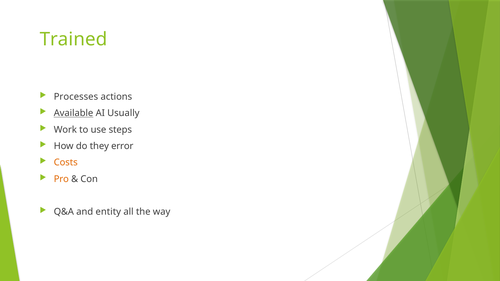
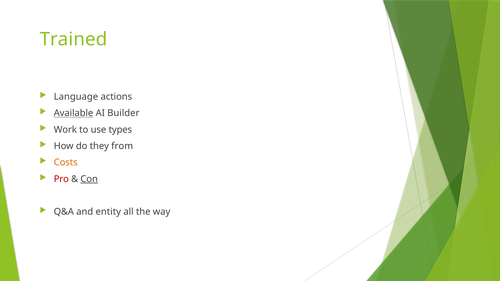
Processes: Processes -> Language (76, 97)
Usually: Usually -> Builder (123, 113)
steps: steps -> types (120, 130)
error: error -> from (122, 146)
Pro colour: orange -> red (61, 179)
Con underline: none -> present (89, 179)
